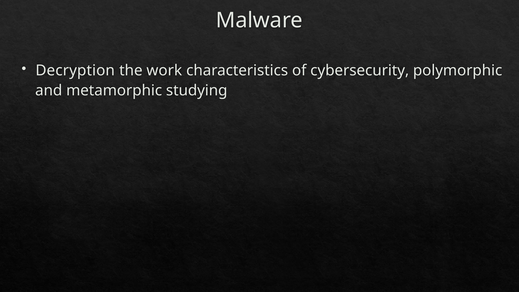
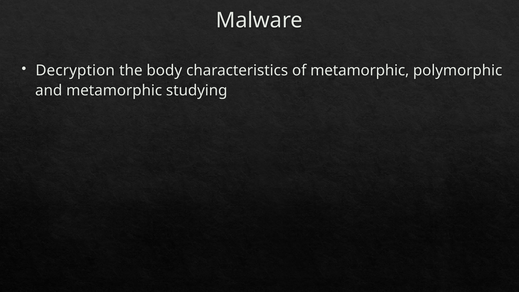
work: work -> body (164, 71)
of cybersecurity: cybersecurity -> metamorphic (360, 71)
